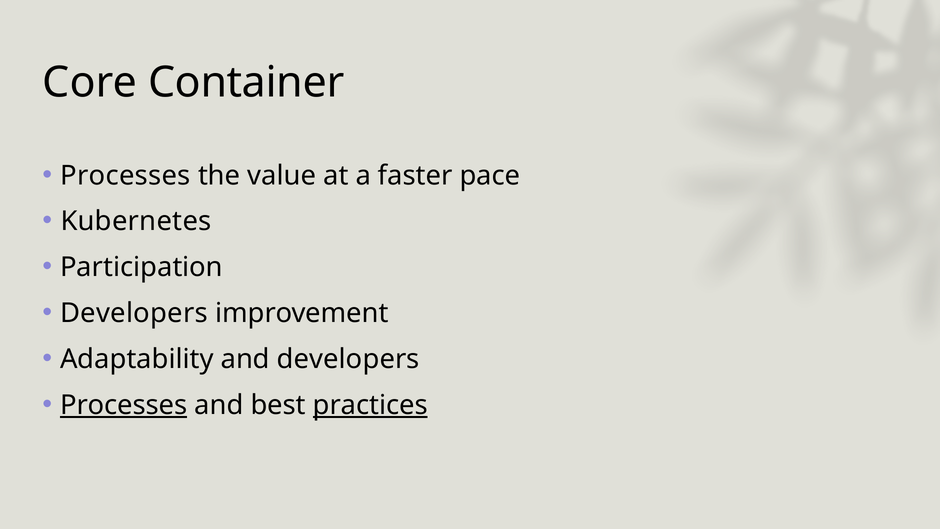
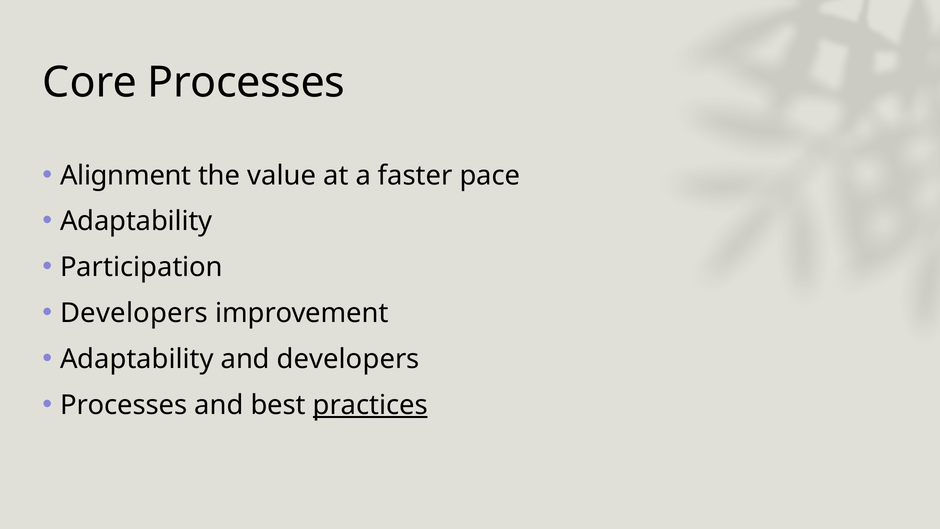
Core Container: Container -> Processes (246, 82)
Processes: Processes -> Alignment (126, 175)
Kubernetes: Kubernetes -> Adaptability (136, 221)
Processes underline: present -> none (124, 405)
